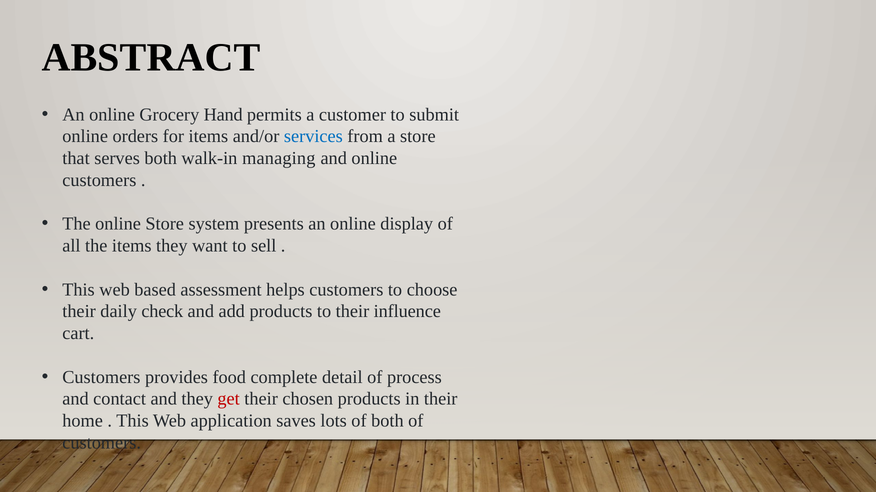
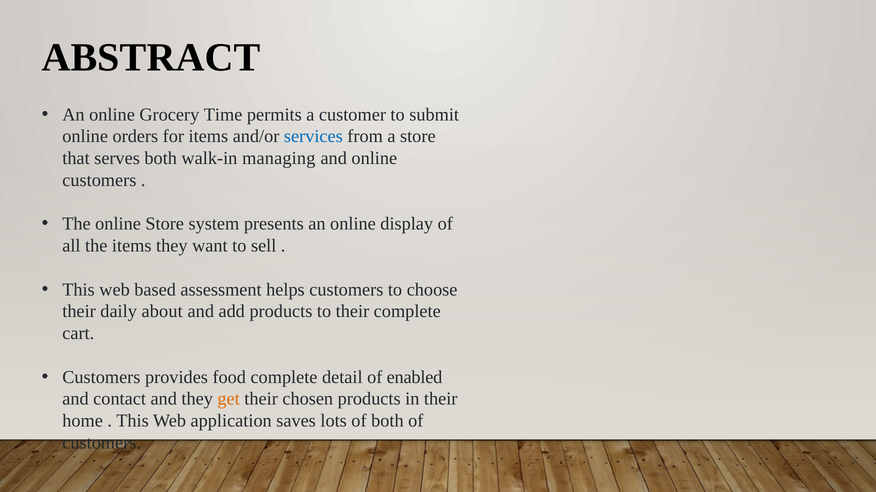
Hand: Hand -> Time (223, 115)
check: check -> about (162, 312)
their influence: influence -> complete (407, 312)
process: process -> enabled (414, 378)
get colour: red -> orange (229, 400)
